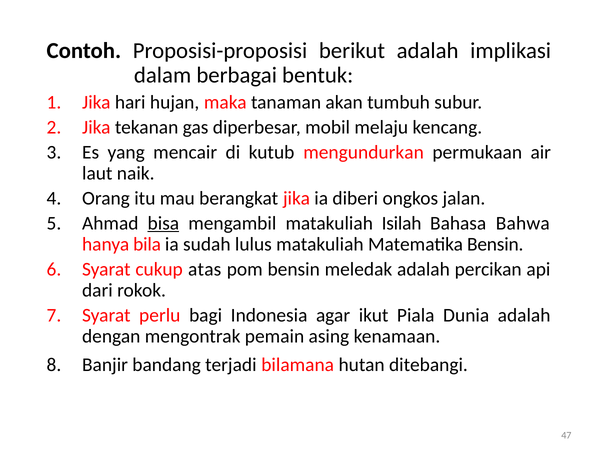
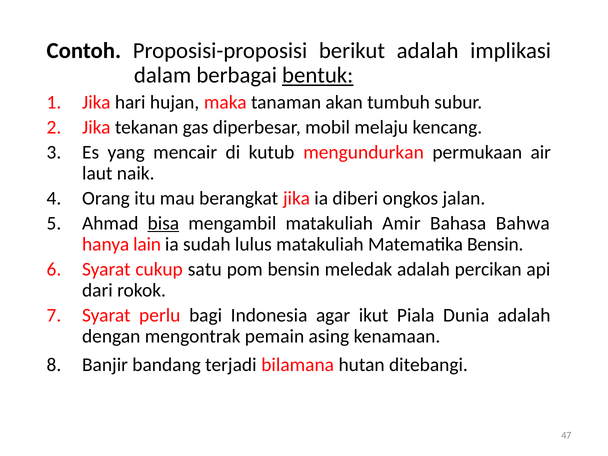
bentuk underline: none -> present (318, 75)
Isilah: Isilah -> Amir (401, 223)
bila: bila -> lain (147, 244)
atas: atas -> satu (205, 269)
